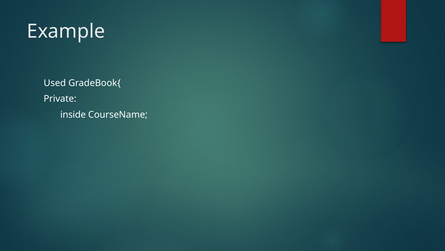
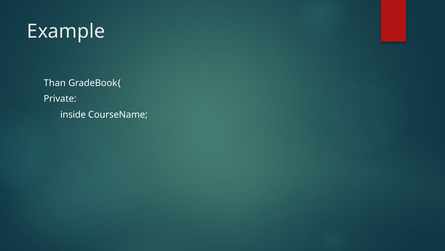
Used: Used -> Than (55, 83)
